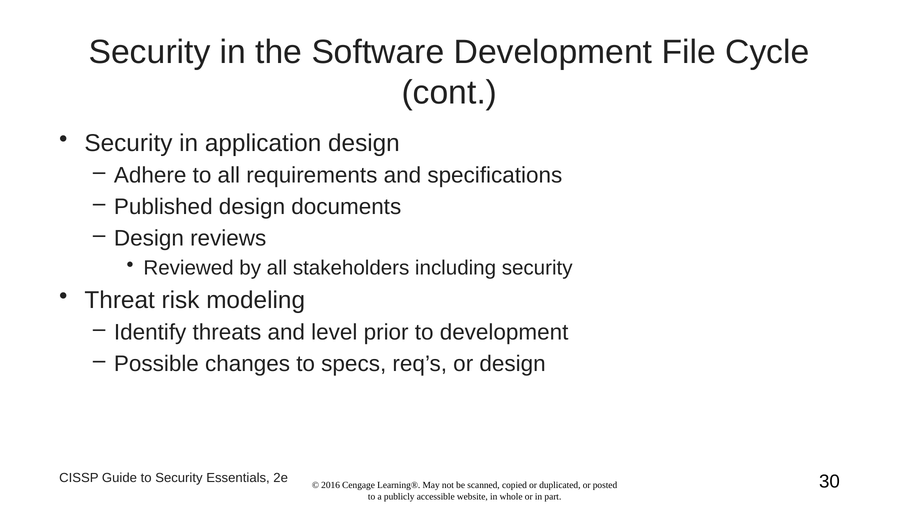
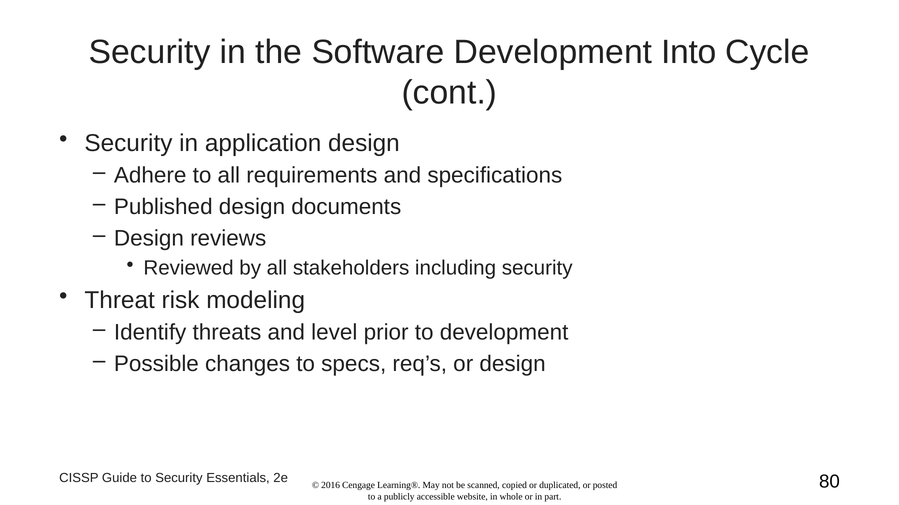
File: File -> Into (689, 52)
30: 30 -> 80 (829, 482)
